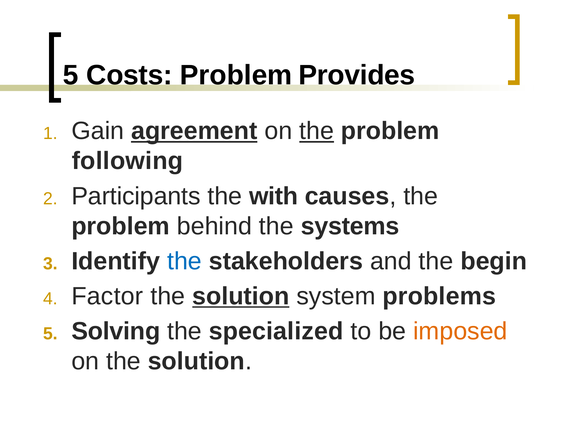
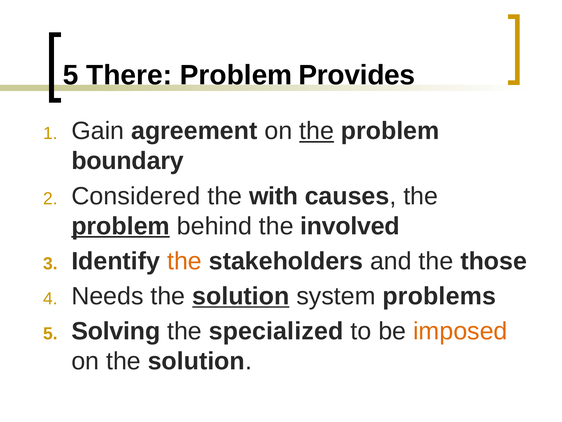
Costs: Costs -> There (129, 75)
agreement underline: present -> none (194, 131)
following: following -> boundary (128, 161)
Participants: Participants -> Considered (136, 196)
problem underline: none -> present (121, 226)
systems: systems -> involved (350, 226)
the colour: blue -> orange (185, 261)
begin: begin -> those (494, 261)
Factor: Factor -> Needs (107, 296)
